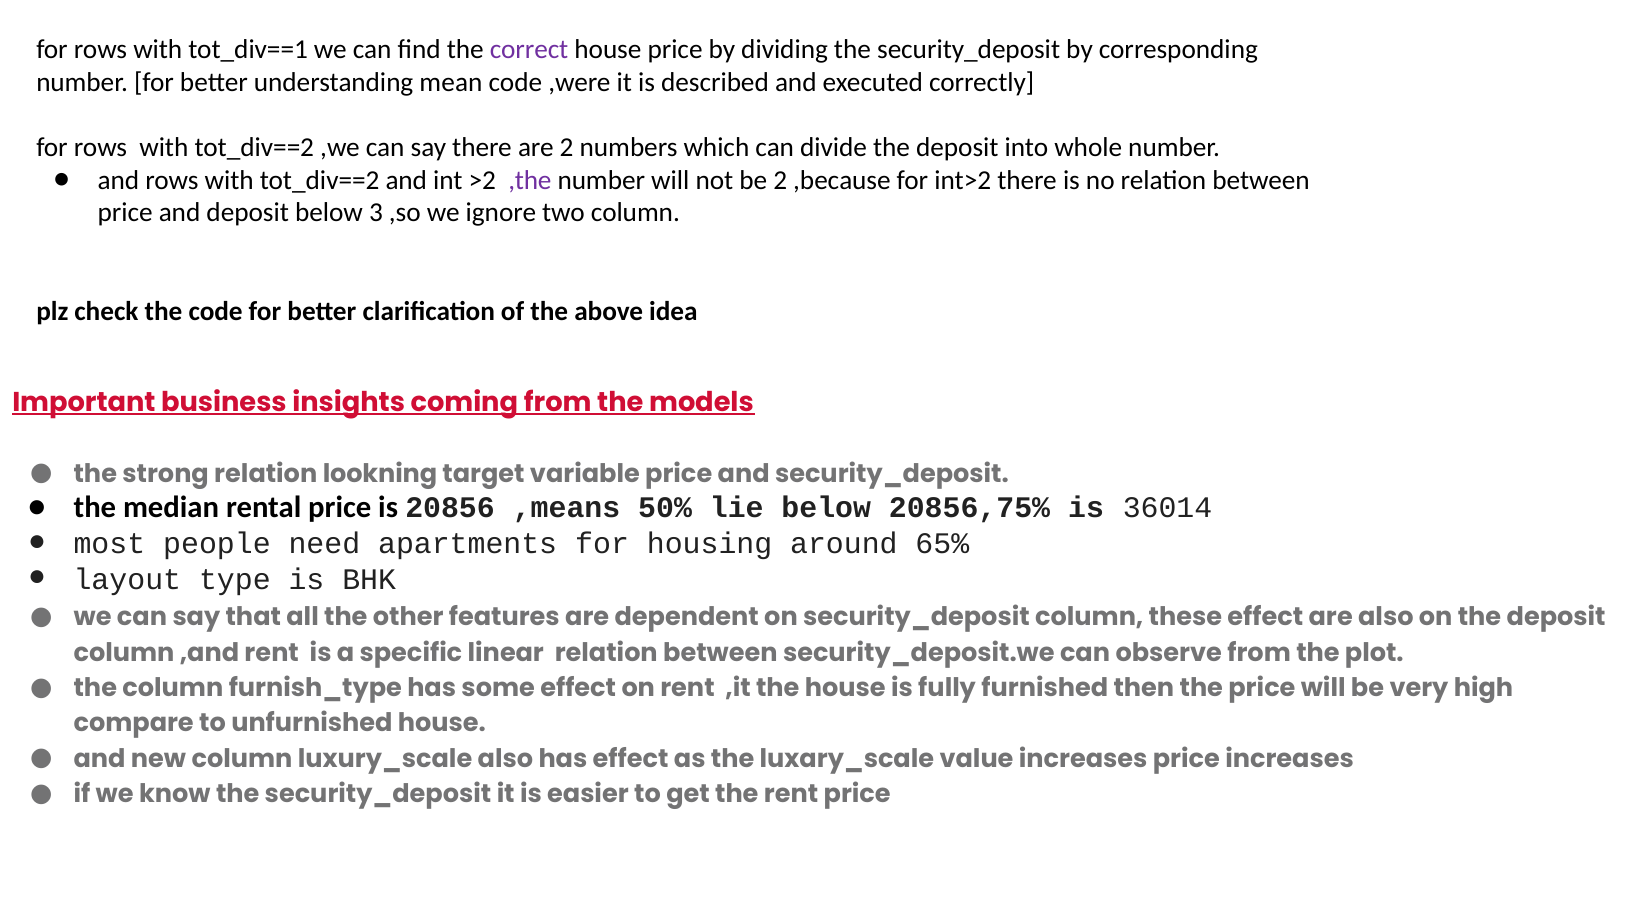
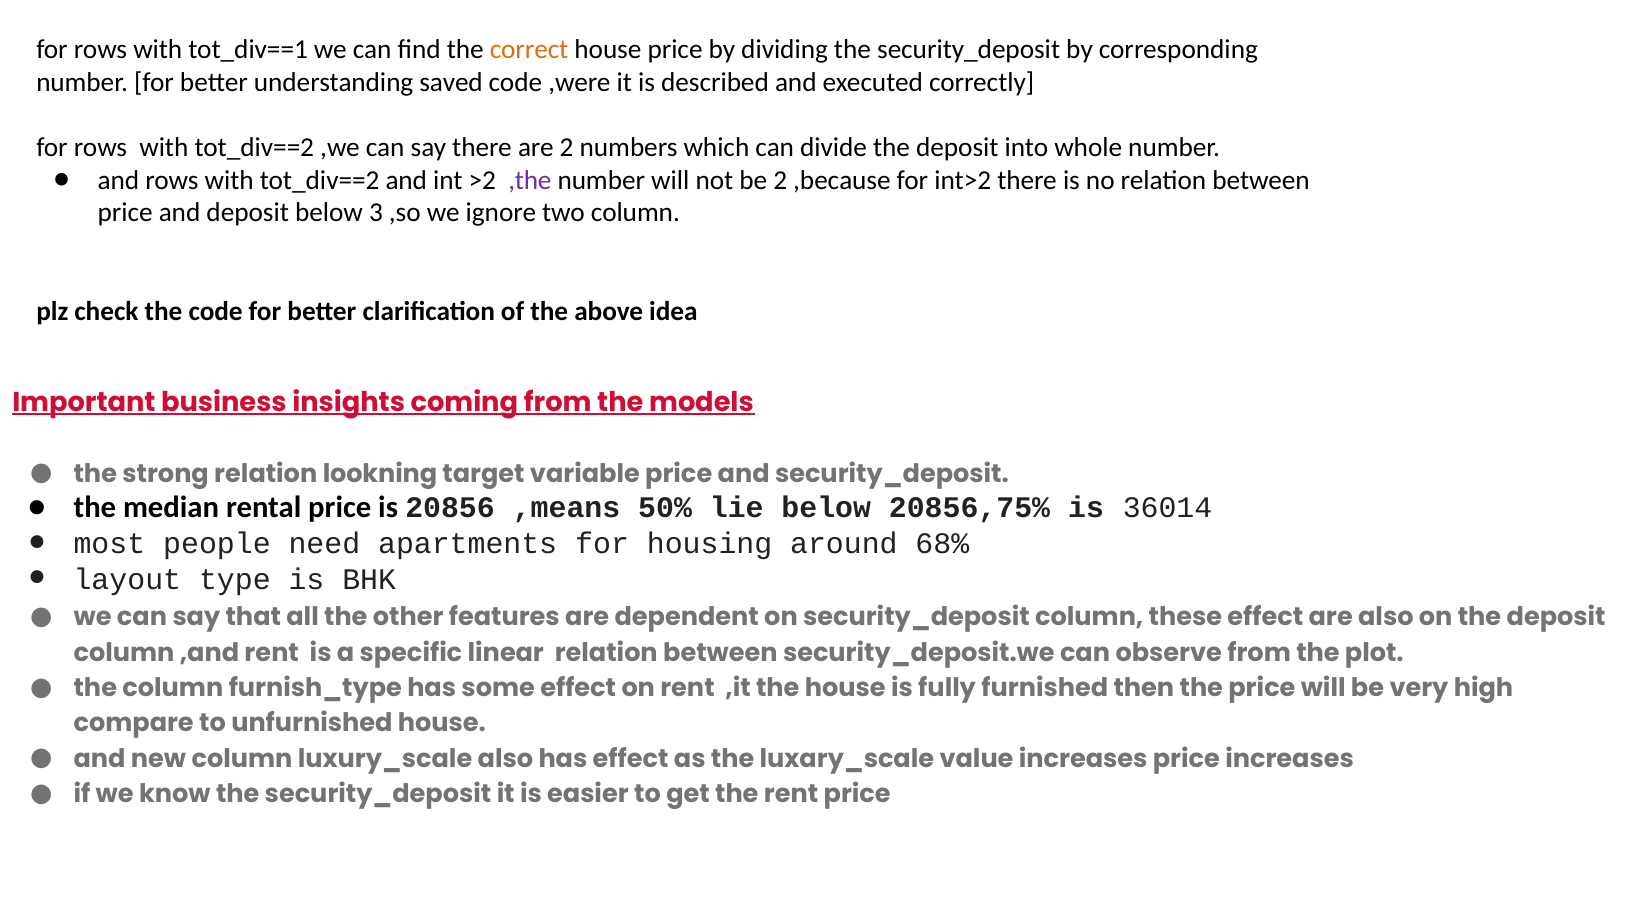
correct colour: purple -> orange (529, 49)
mean: mean -> saved (451, 82)
65%: 65% -> 68% (942, 544)
